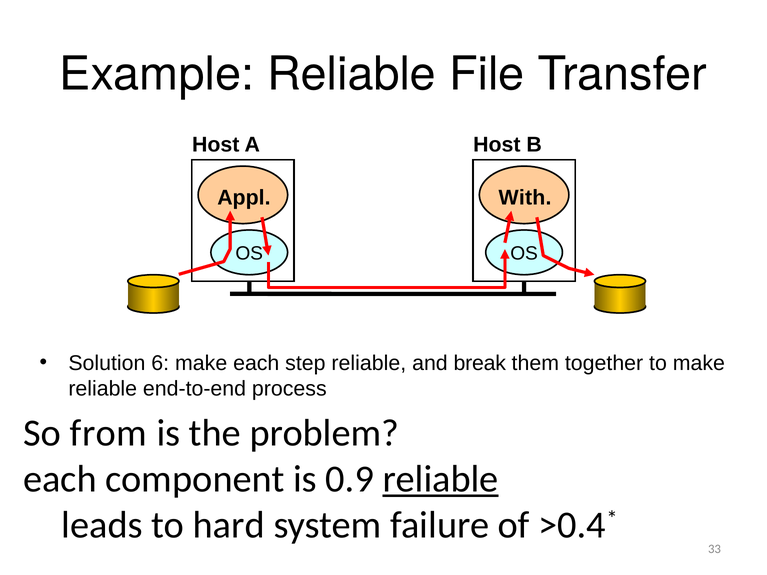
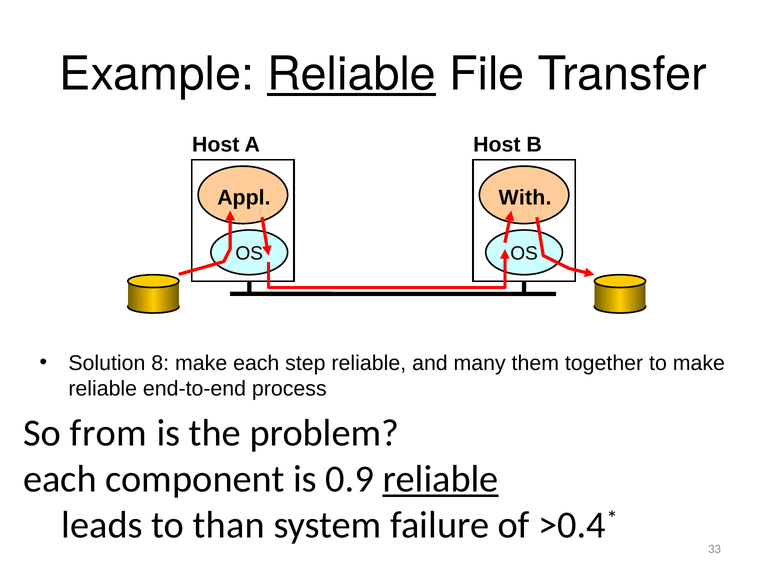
Reliable underline: none -> present (352, 74)
6: 6 -> 8 (160, 363)
break: break -> many (480, 363)
hard: hard -> than (229, 525)
